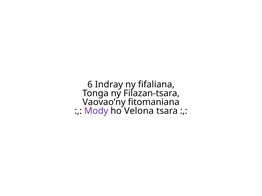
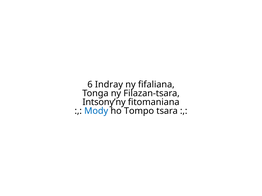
Vaovao’ny: Vaovao’ny -> Intsony’ny (104, 102)
Mody colour: purple -> blue (96, 111)
Velona: Velona -> Tompo (139, 111)
